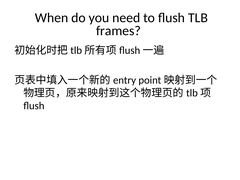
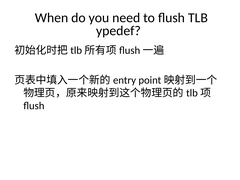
frames: frames -> ypedef (118, 31)
